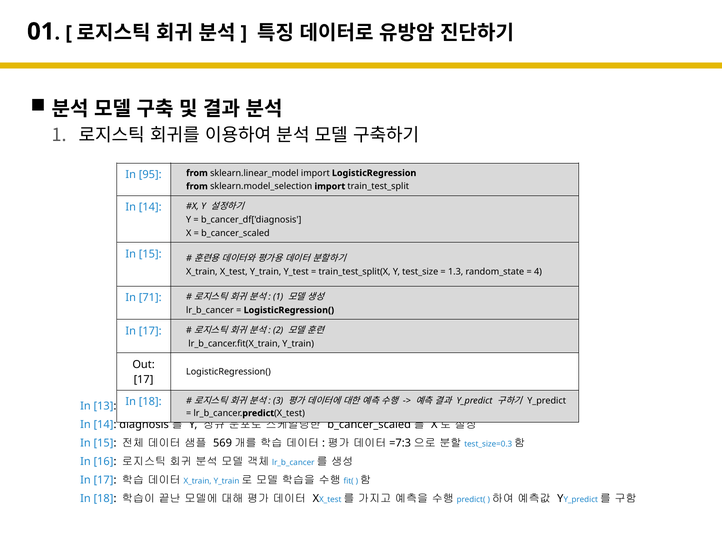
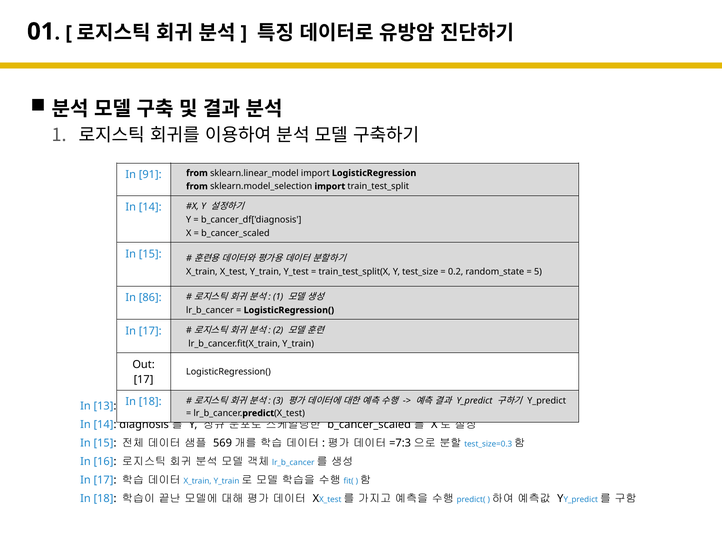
95: 95 -> 91 (150, 174)
1.3: 1.3 -> 0.2 (456, 271)
4: 4 -> 5 (538, 271)
71: 71 -> 86 (150, 297)
